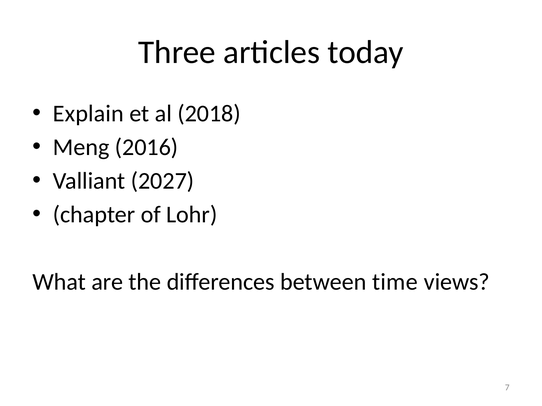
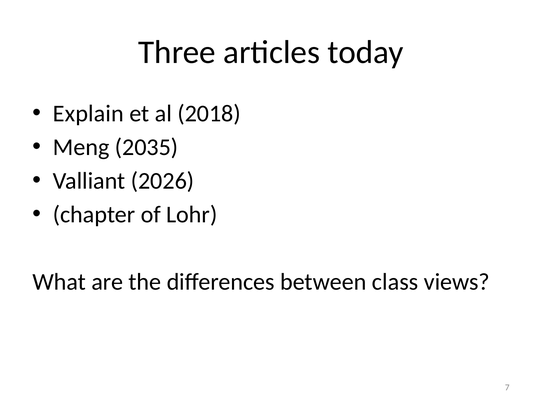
2016: 2016 -> 2035 (147, 147)
2027: 2027 -> 2026 (162, 181)
time: time -> class (395, 282)
